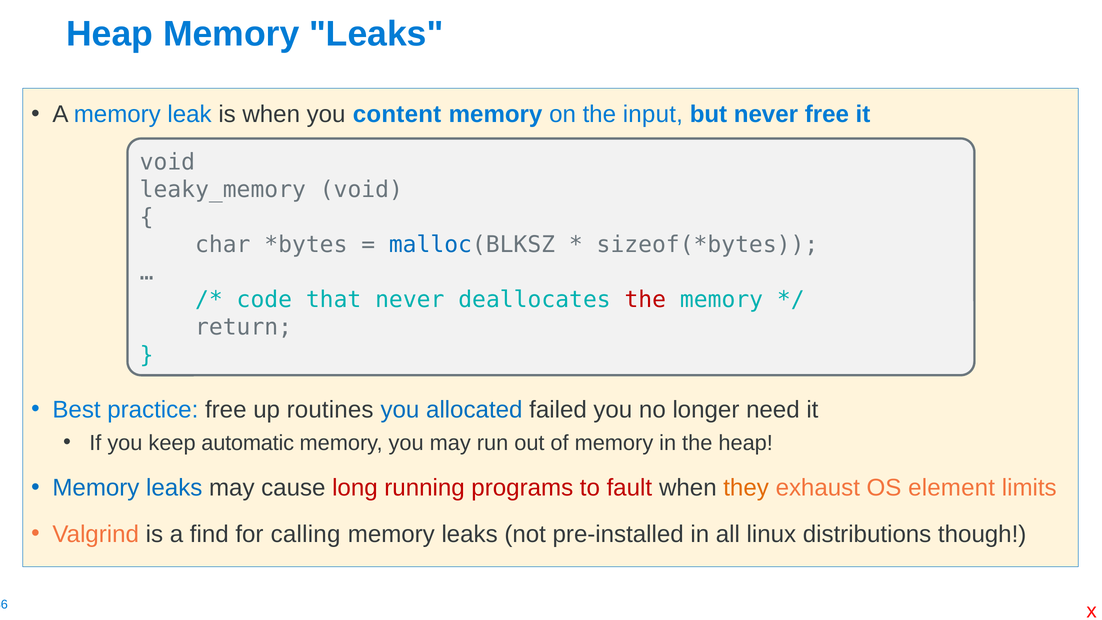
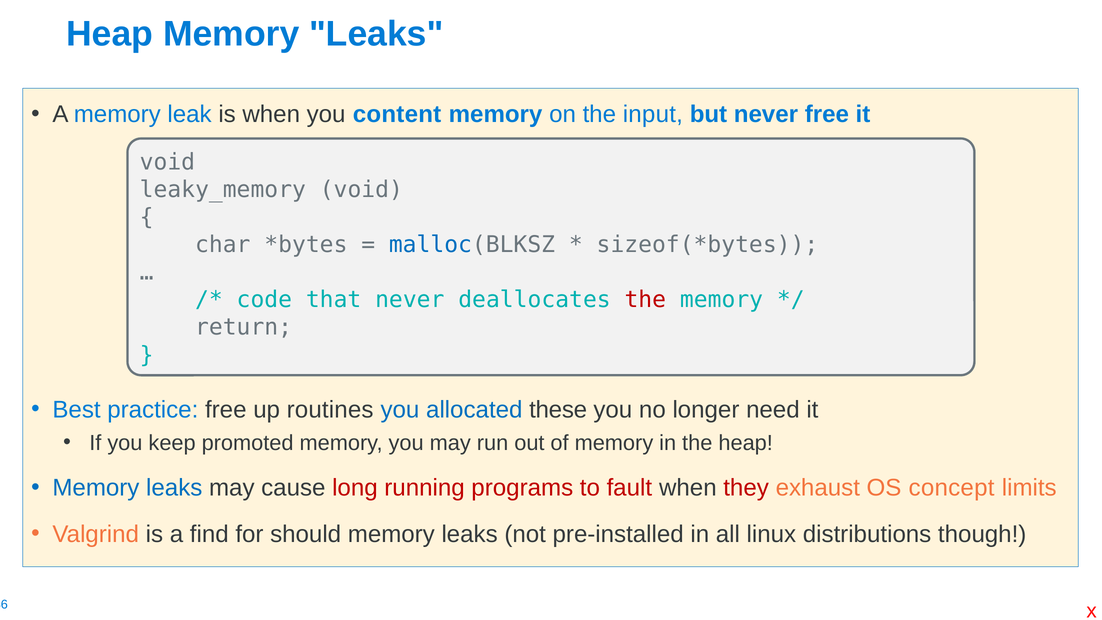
failed: failed -> these (558, 410)
automatic: automatic -> promoted (248, 443)
they colour: orange -> red (746, 488)
element: element -> concept (952, 488)
calling: calling -> should (306, 534)
